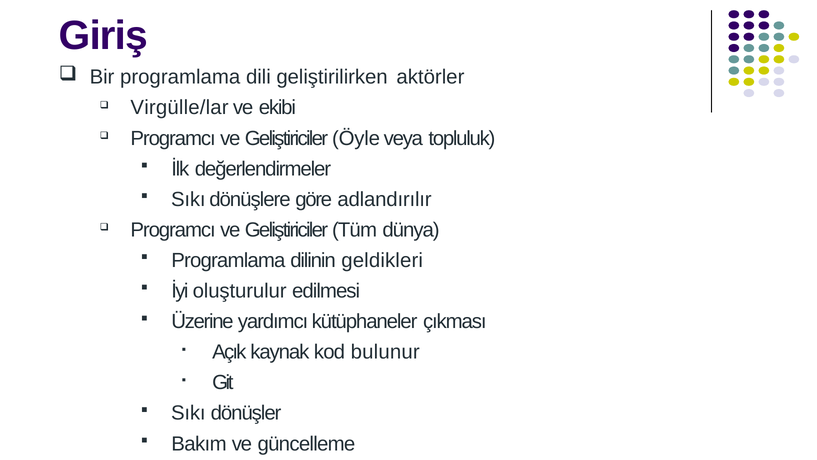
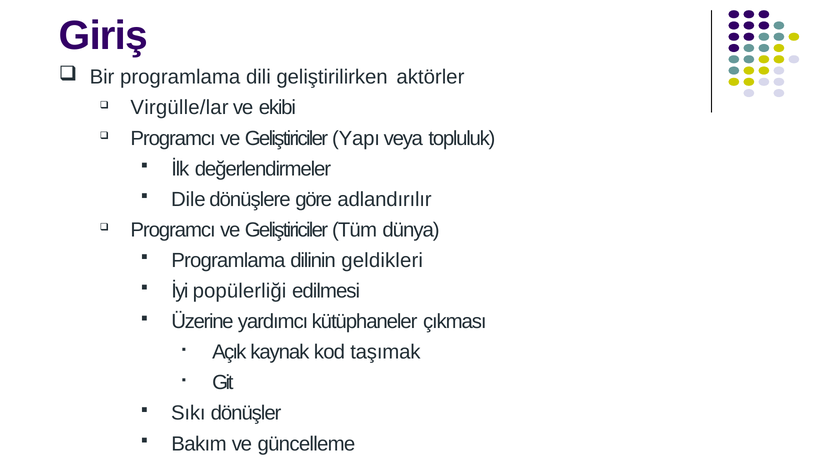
Öyle: Öyle -> Yapı (356, 138)
Sıkı: Sıkı -> Dile (188, 199)
oluşturulur: oluşturulur -> popülerliği (240, 291)
bulunur: bulunur -> taşımak (385, 352)
